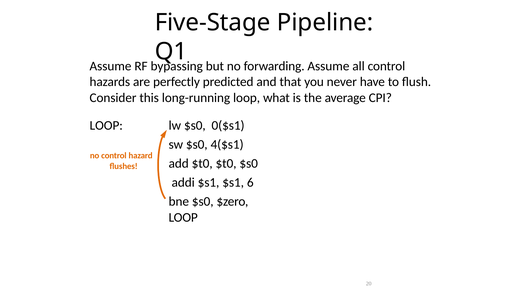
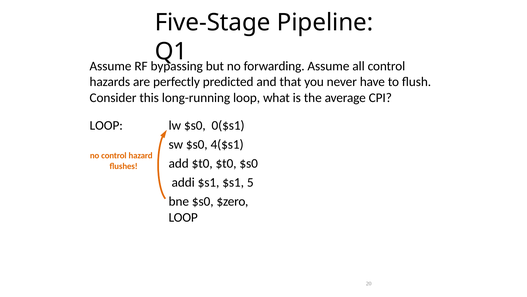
6: 6 -> 5 (250, 182)
